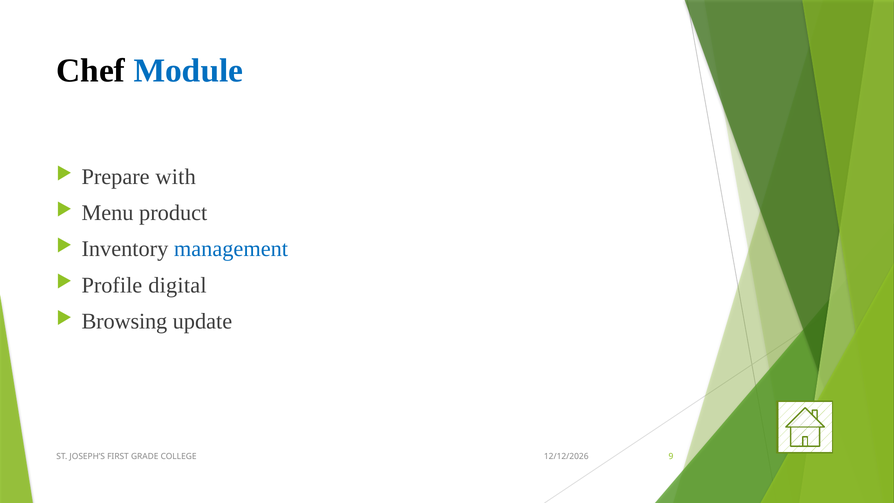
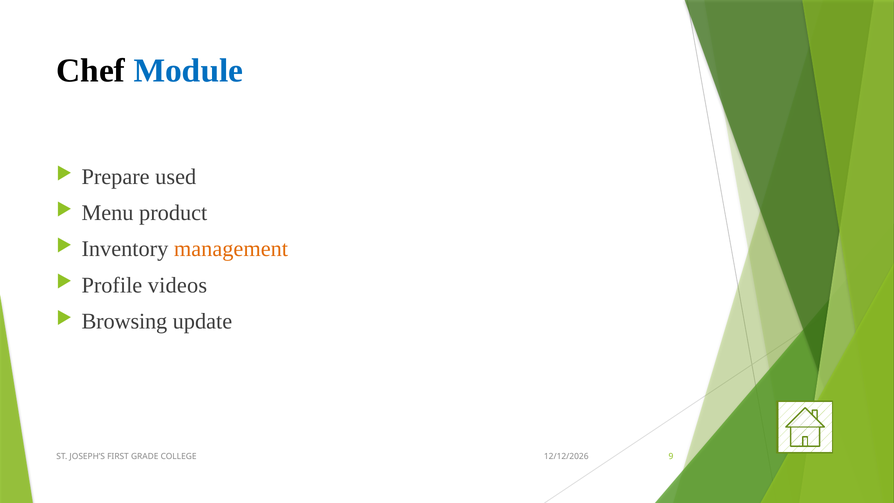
with: with -> used (176, 177)
management colour: blue -> orange (231, 249)
digital: digital -> videos (177, 285)
